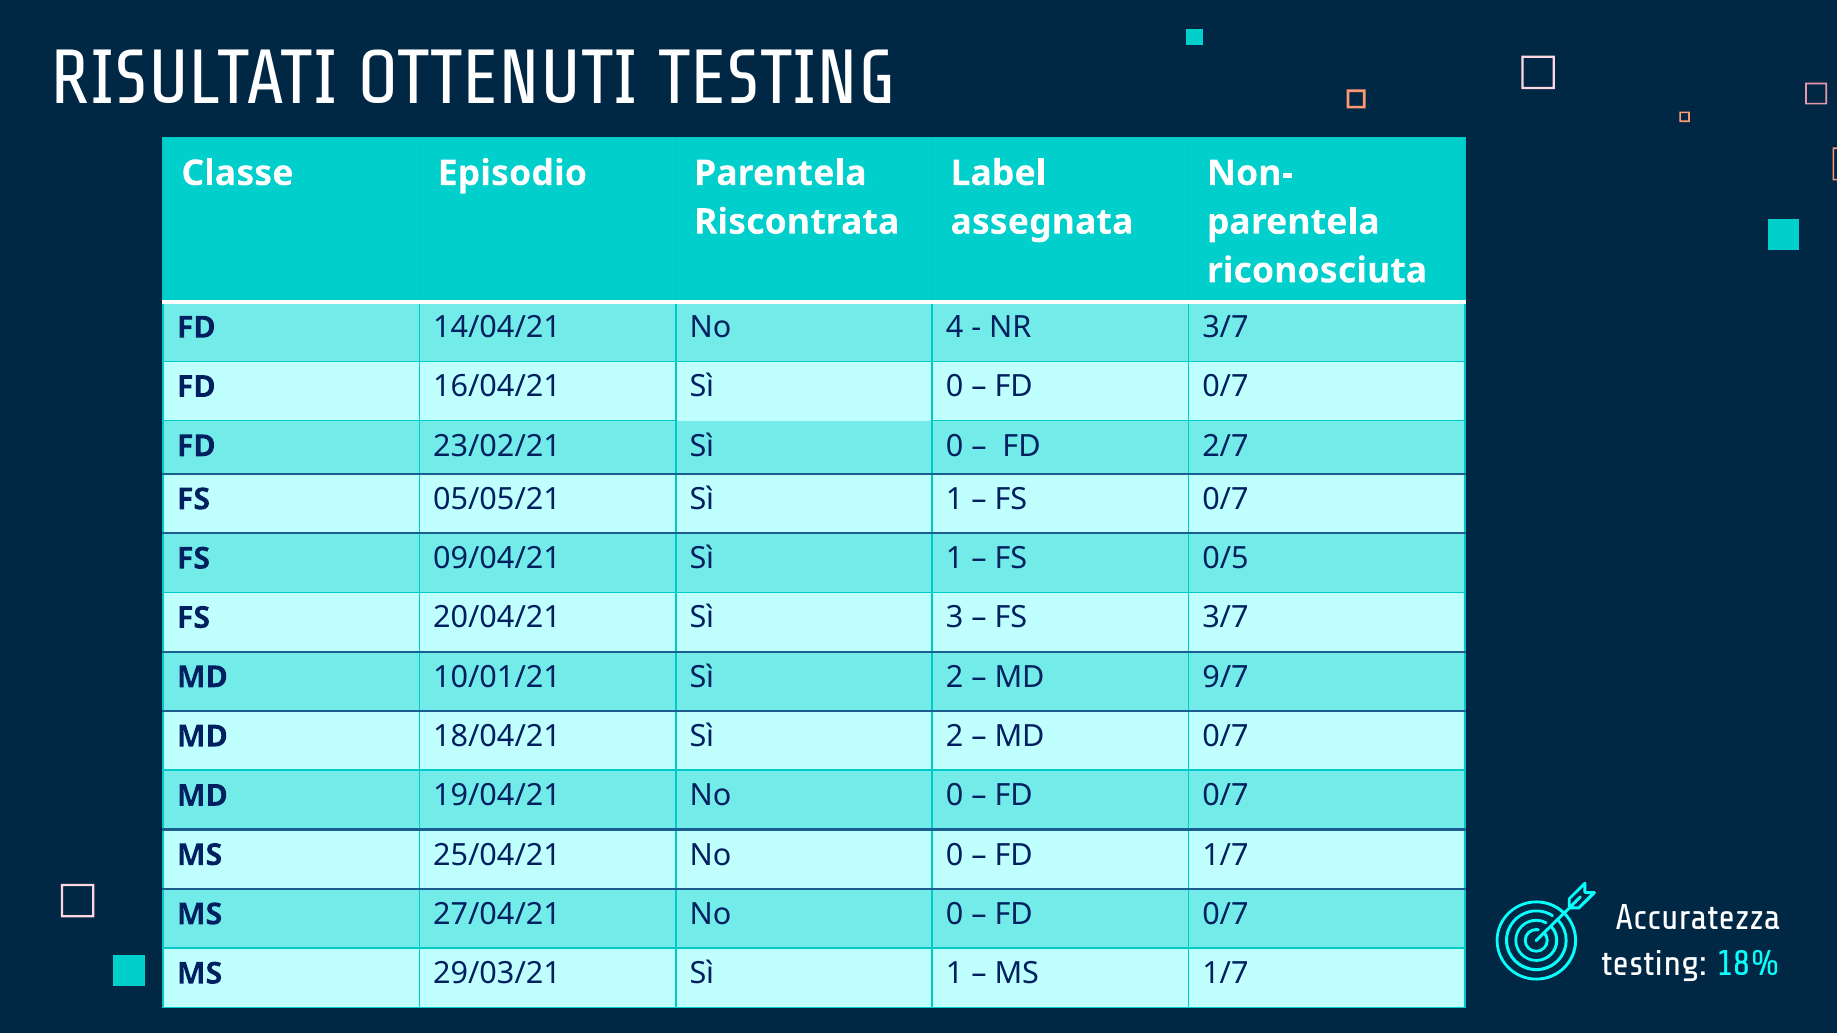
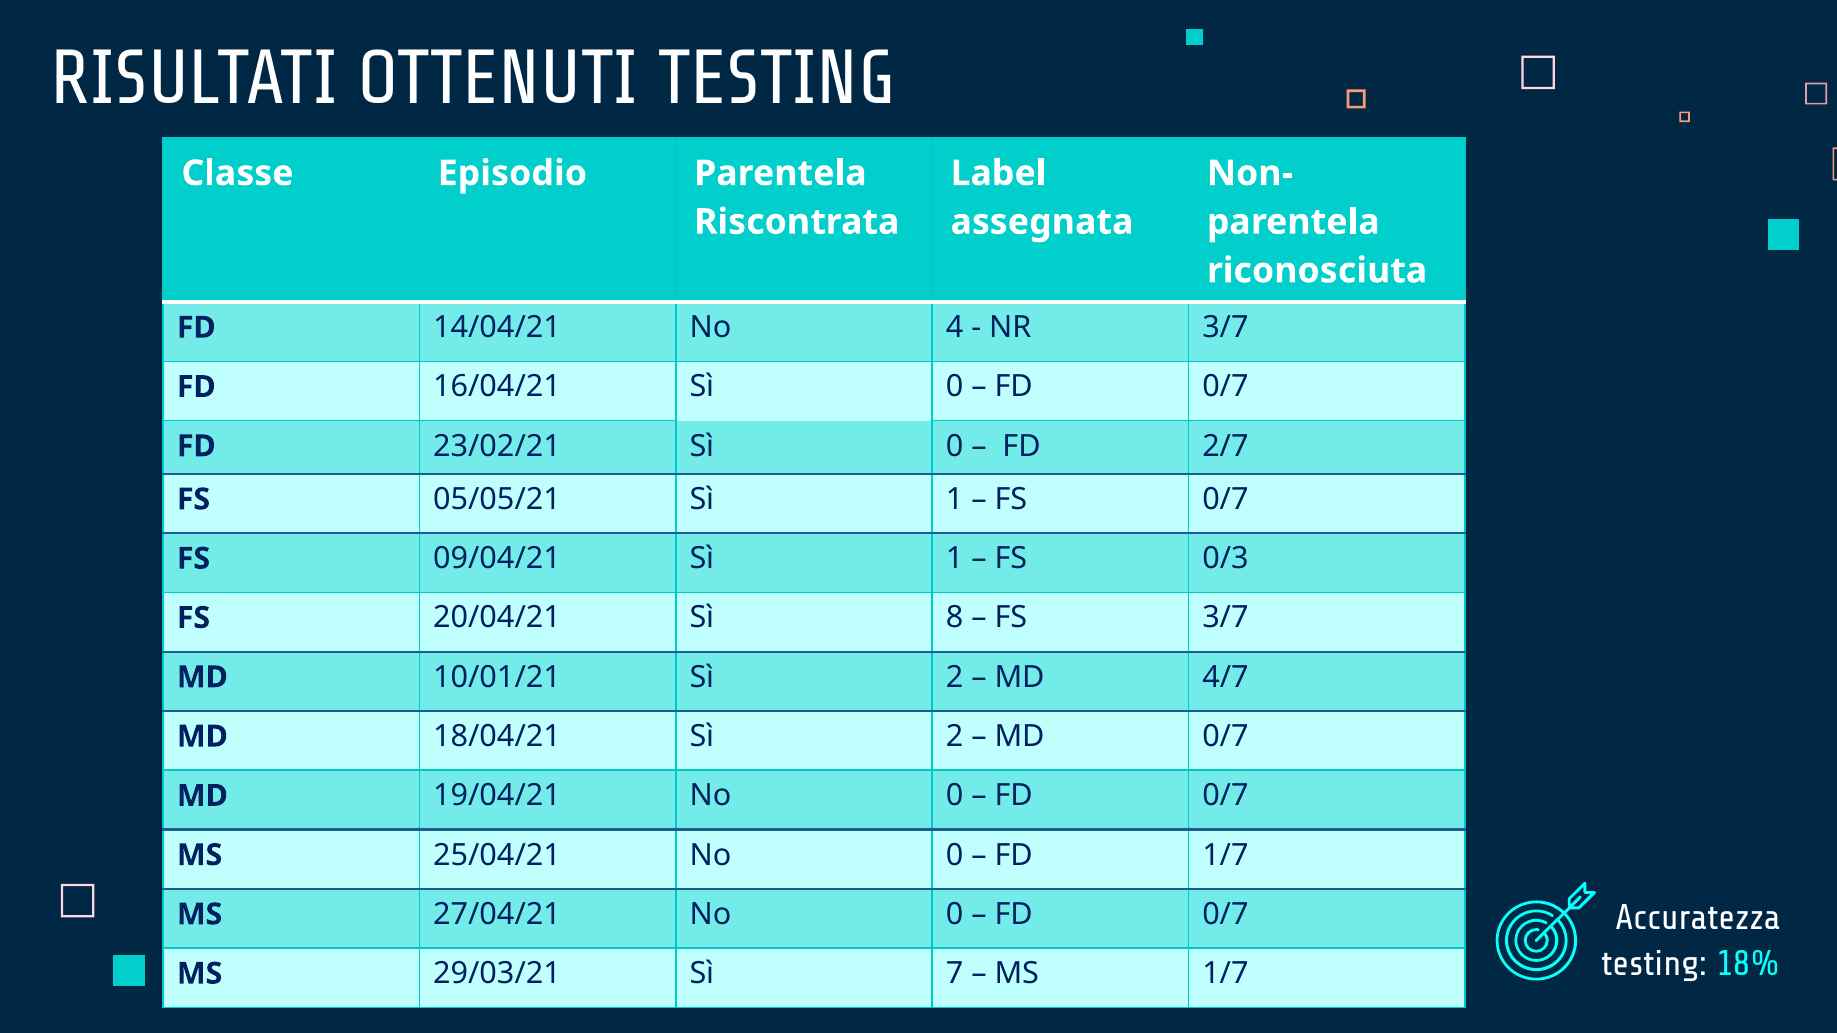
0/5: 0/5 -> 0/3 (1225, 559)
3: 3 -> 8 (955, 618)
9/7: 9/7 -> 4/7 (1225, 677)
29/03/21 Sì 1: 1 -> 7 (955, 974)
